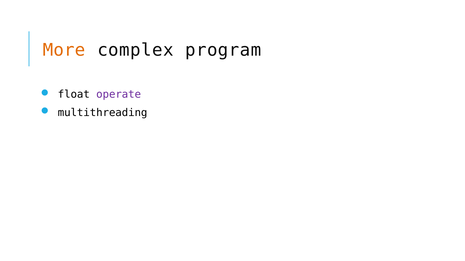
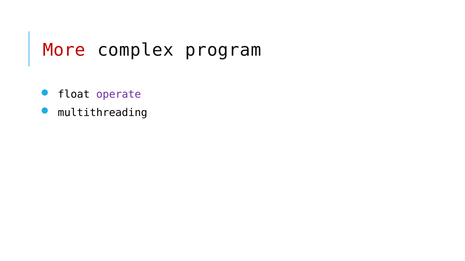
More colour: orange -> red (64, 50)
